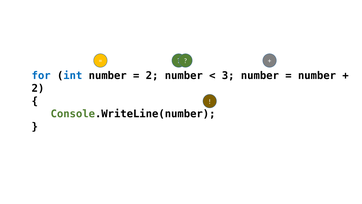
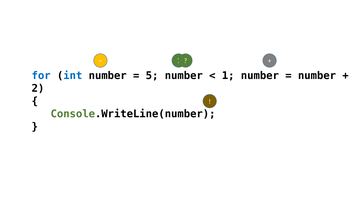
2: 2 -> 5 (152, 76)
3: 3 -> 1 (228, 76)
